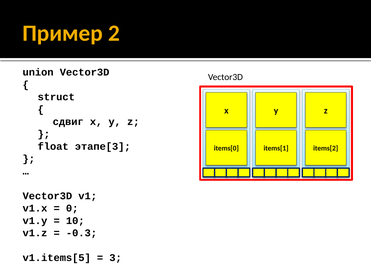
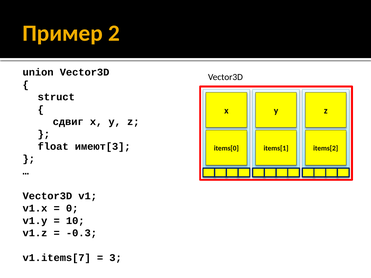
этапе[3: этапе[3 -> имеют[3 (103, 147)
v1.items[5: v1.items[5 -> v1.items[7 (57, 258)
